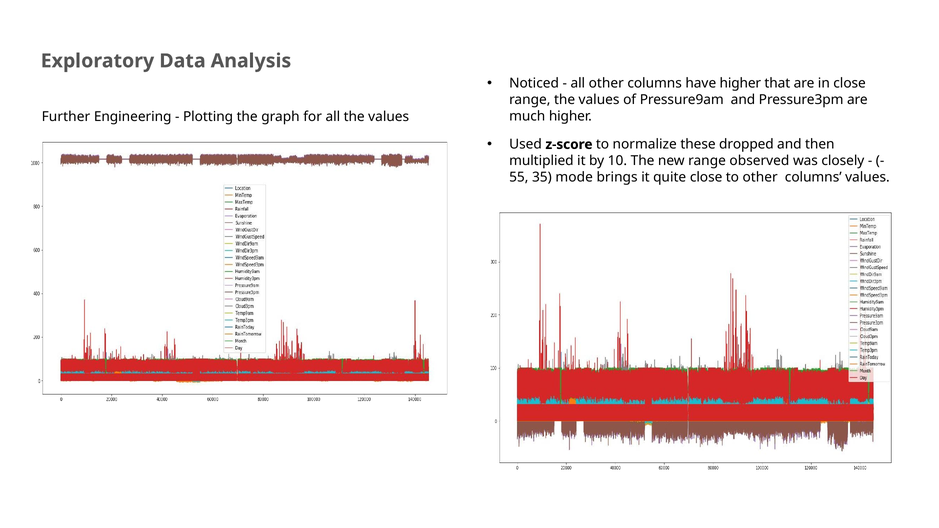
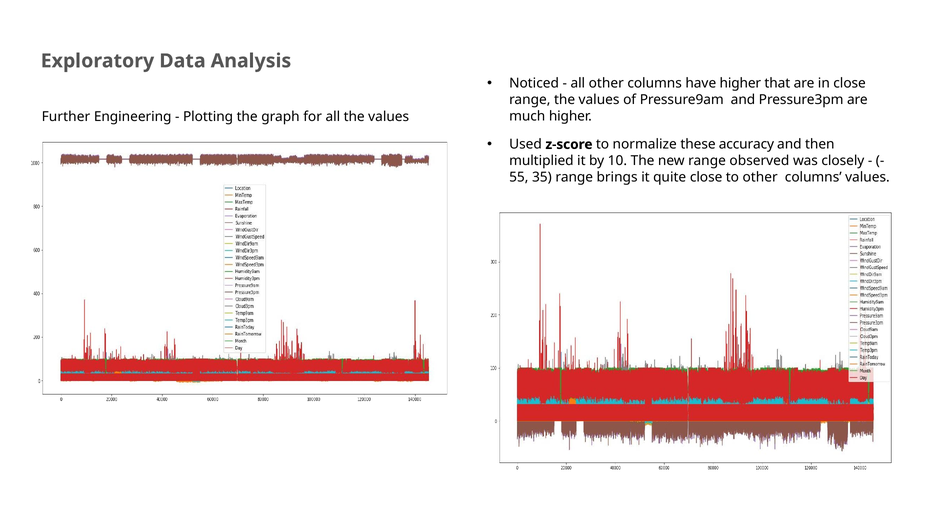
dropped: dropped -> accuracy (746, 144)
35 mode: mode -> range (574, 177)
